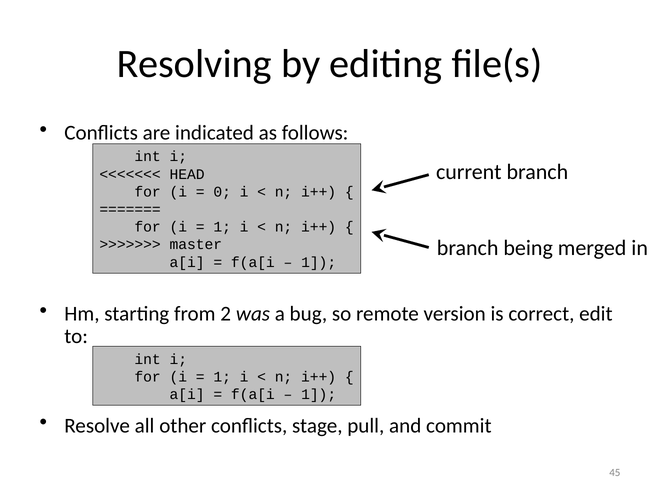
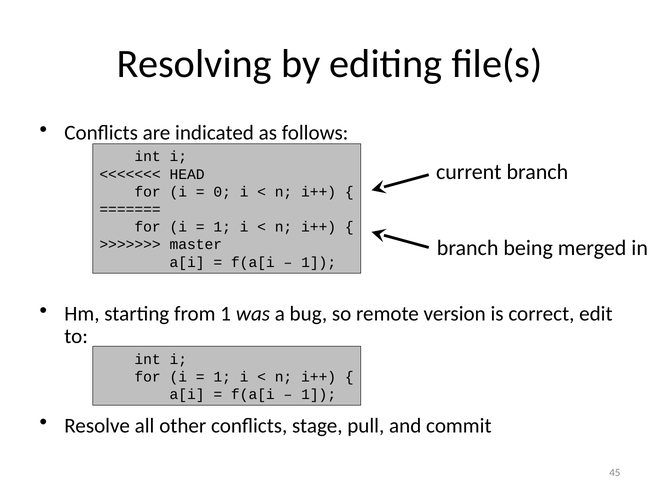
from 2: 2 -> 1 (226, 314)
